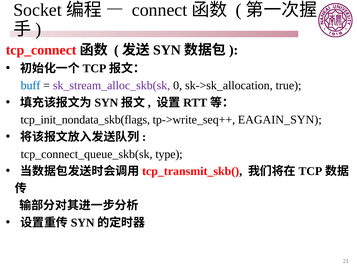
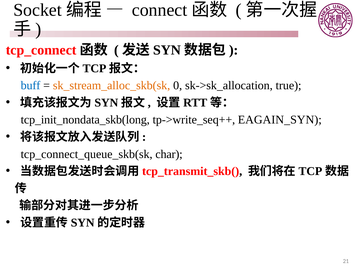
sk_stream_alloc_skb(sk colour: purple -> orange (112, 85)
tcp_init_nondata_skb(flags: tcp_init_nondata_skb(flags -> tcp_init_nondata_skb(long (85, 120)
type: type -> char (169, 154)
